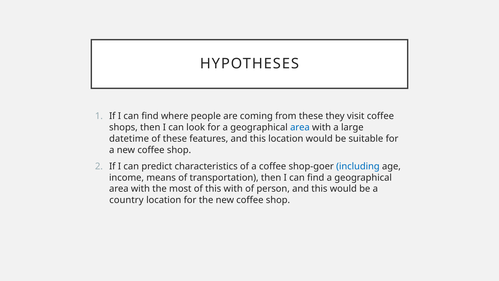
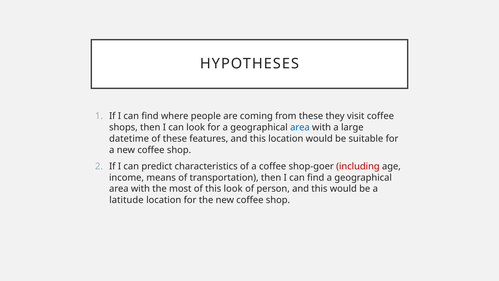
including colour: blue -> red (358, 166)
this with: with -> look (233, 189)
country: country -> latitude (126, 200)
